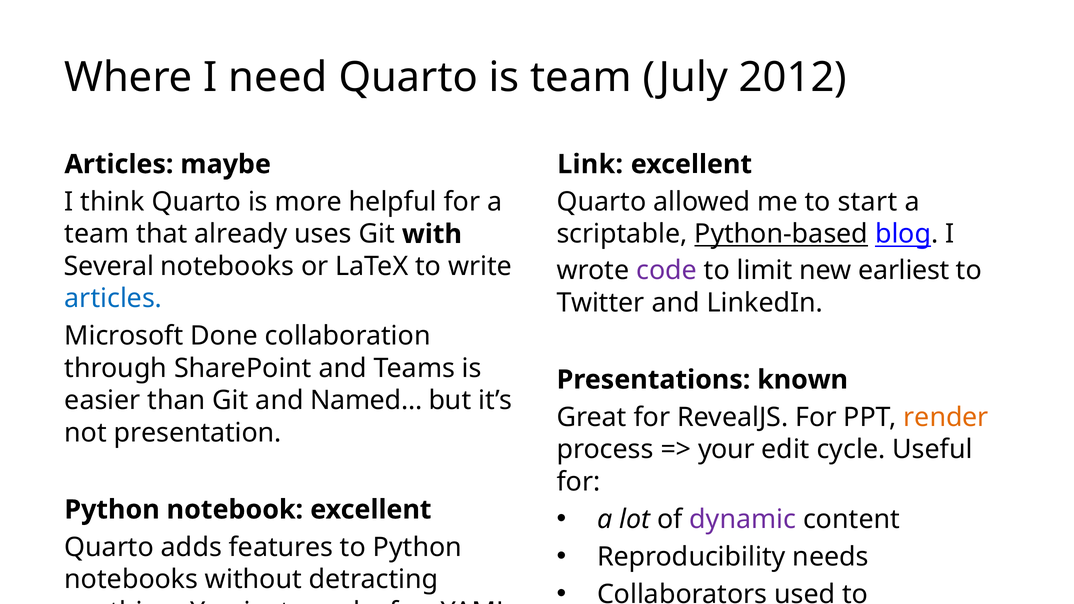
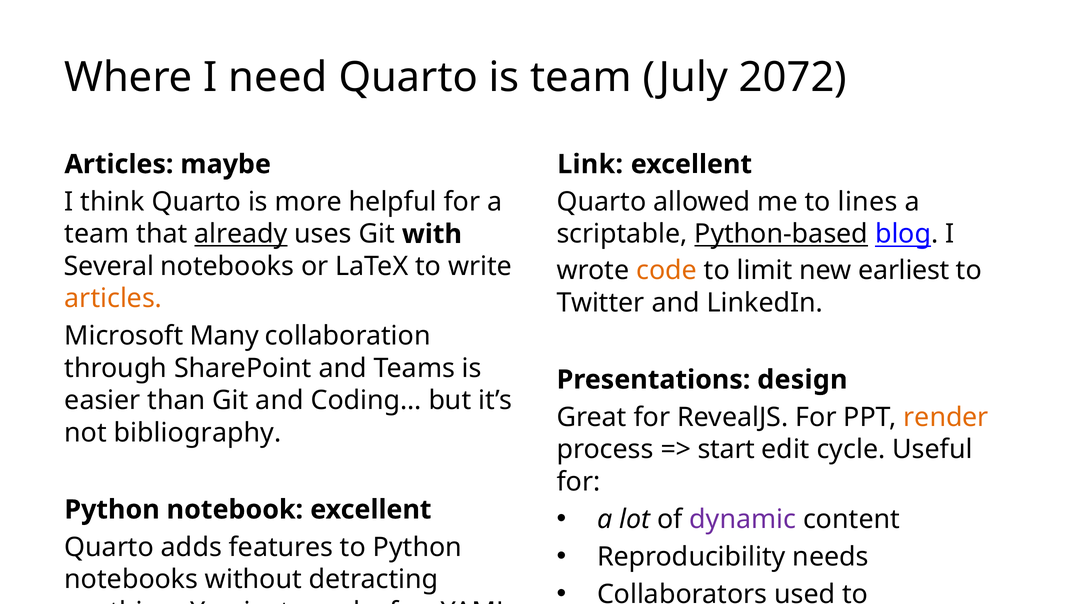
2012: 2012 -> 2072 (793, 77)
to start: start -> lines (868, 202)
already underline: none -> present (241, 234)
code colour: purple -> orange (667, 271)
articles colour: blue -> orange (113, 299)
Done: Done -> Many (224, 336)
known: known -> design (802, 380)
Named…: Named… -> Coding… (366, 401)
presentation: presentation -> bibliography (198, 433)
your: your -> start (726, 450)
